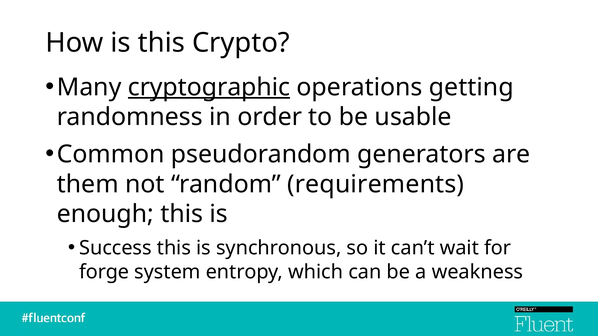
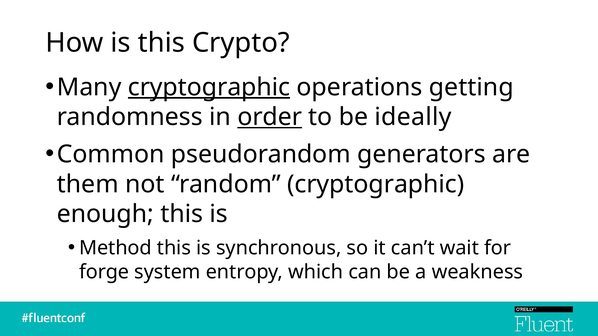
order underline: none -> present (270, 117)
usable: usable -> ideally (413, 117)
random requirements: requirements -> cryptographic (376, 184)
Success: Success -> Method (115, 248)
